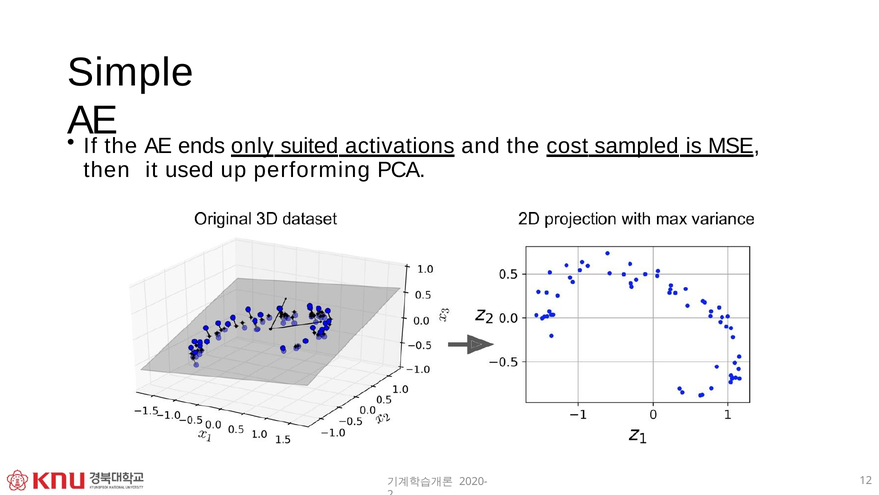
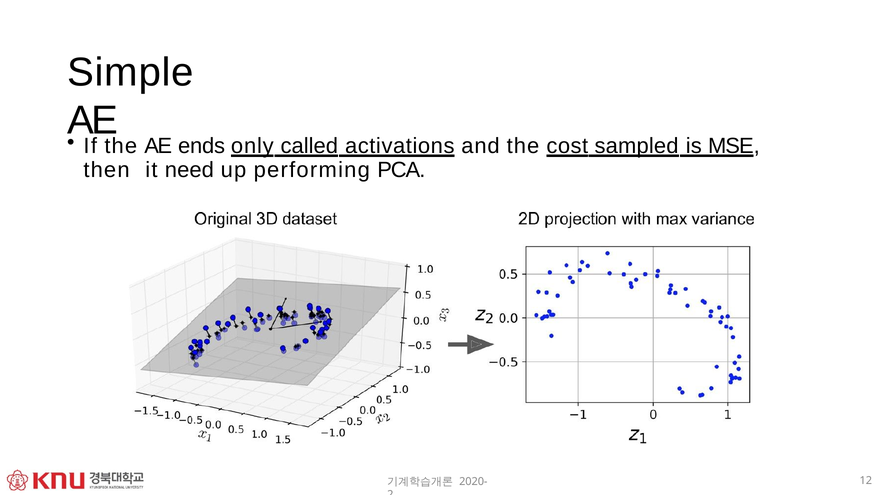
suited: suited -> called (309, 146)
used: used -> need (189, 170)
